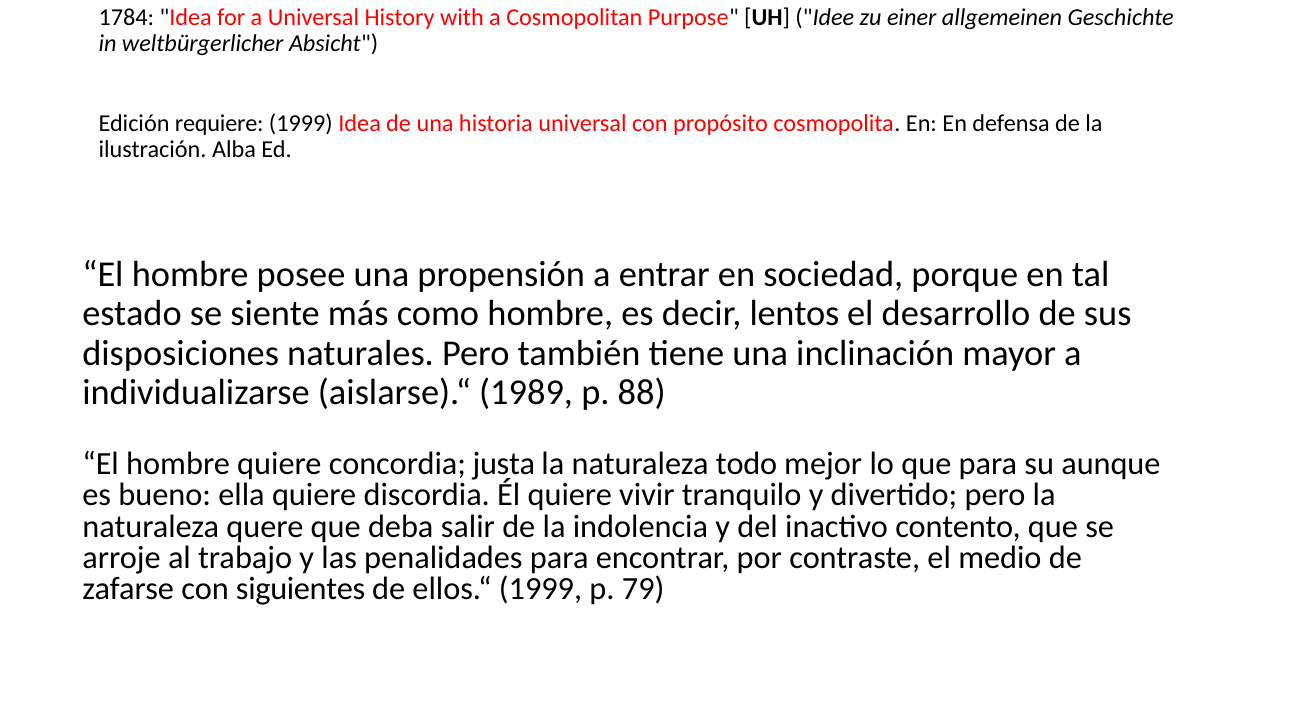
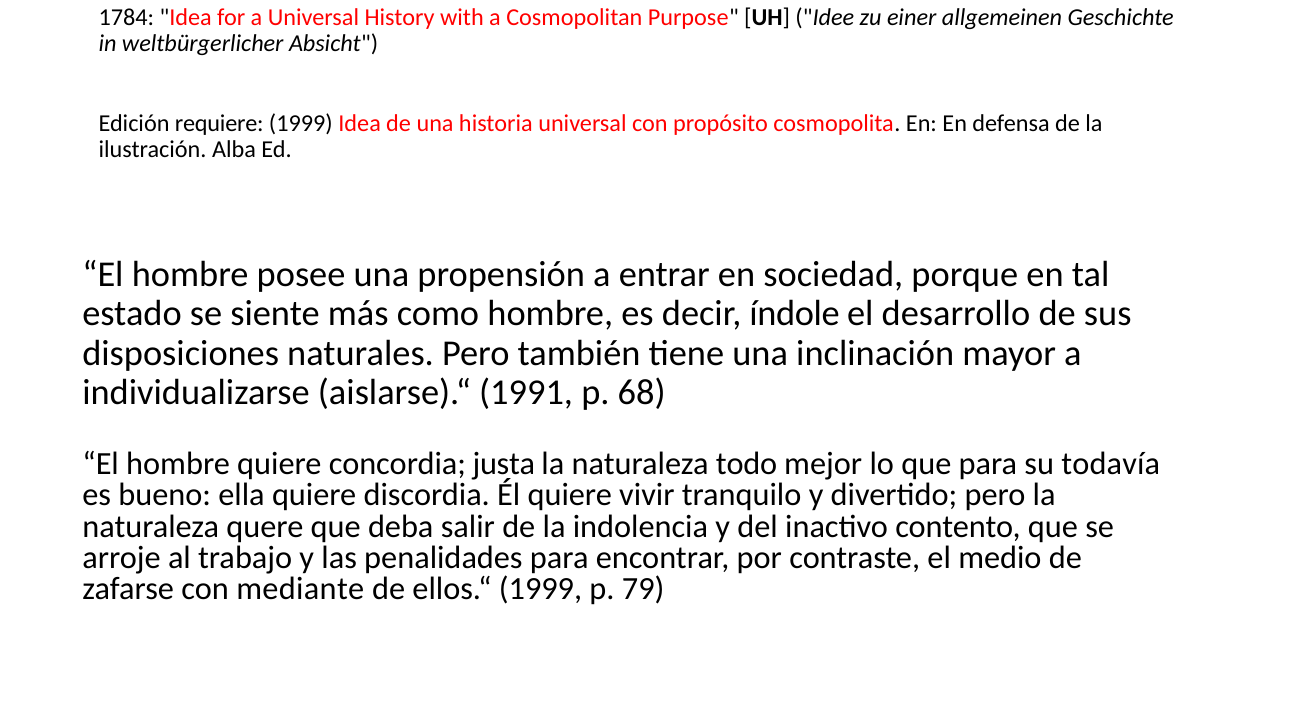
lentos: lentos -> índole (795, 314)
1989: 1989 -> 1991 (526, 393)
88: 88 -> 68 (642, 393)
aunque: aunque -> todavía (1111, 464)
siguientes: siguientes -> mediante (300, 589)
